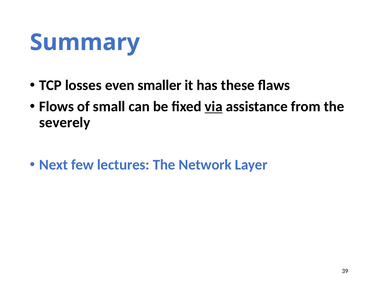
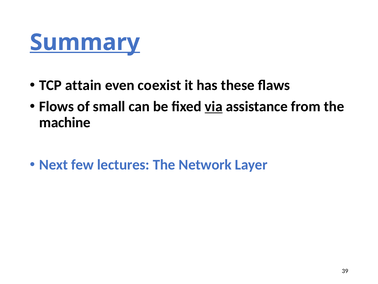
Summary underline: none -> present (85, 42)
losses: losses -> attain (83, 85)
smaller: smaller -> coexist (159, 85)
severely: severely -> machine (65, 122)
